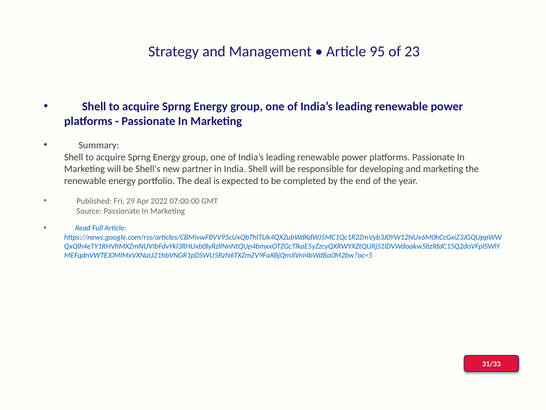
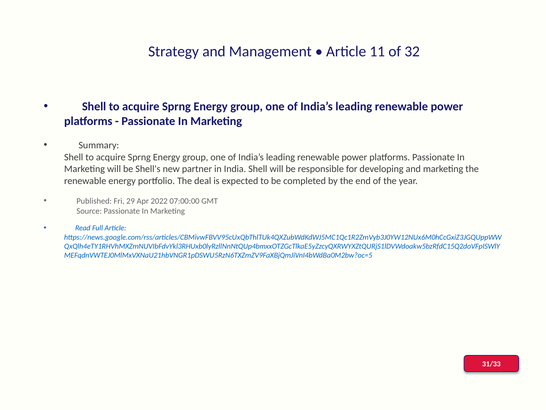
95: 95 -> 11 (377, 52)
23: 23 -> 32 (412, 52)
